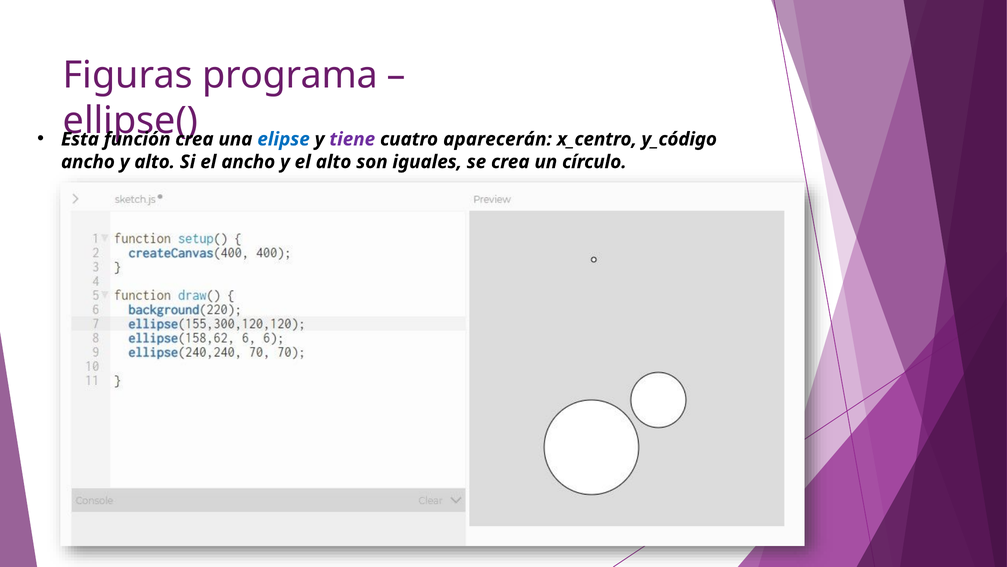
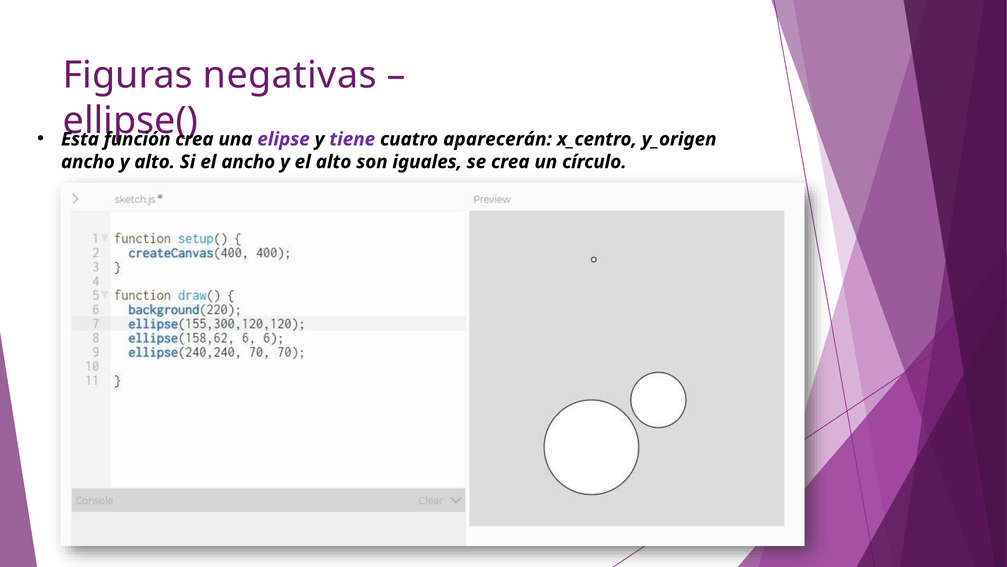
programa: programa -> negativas (290, 75)
elipse colour: blue -> purple (284, 139)
y_código: y_código -> y_origen (679, 139)
